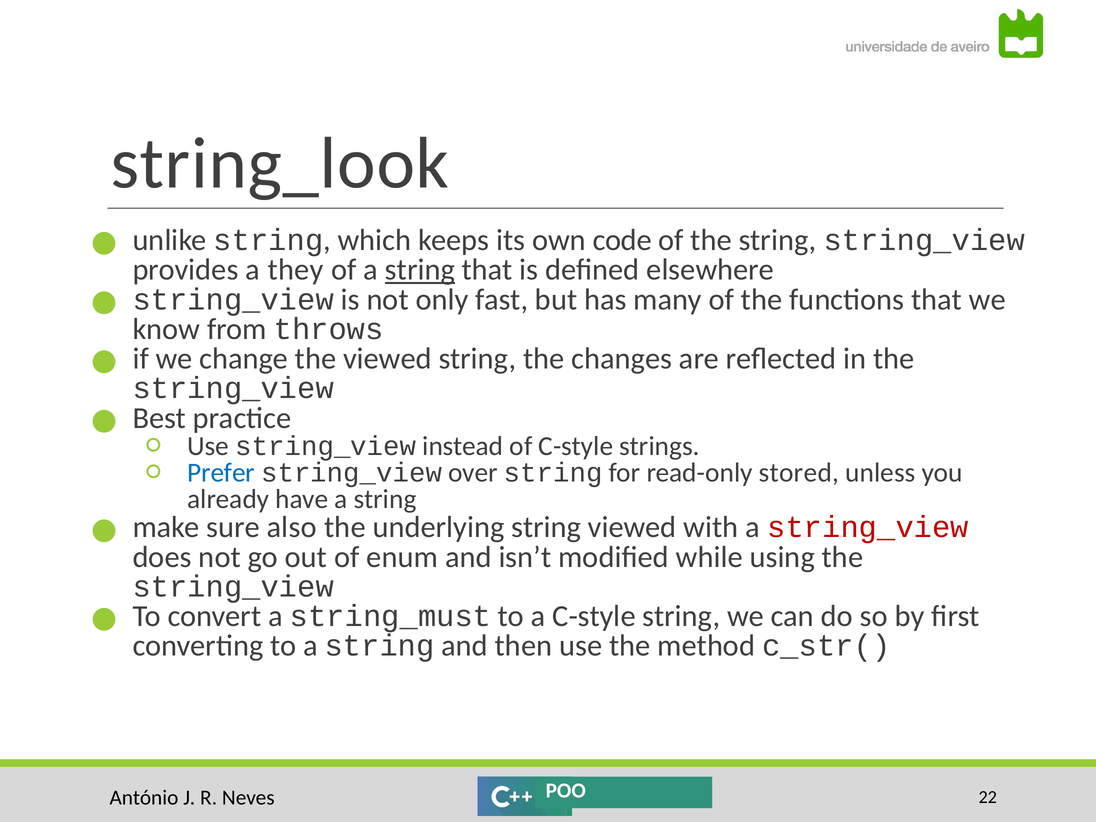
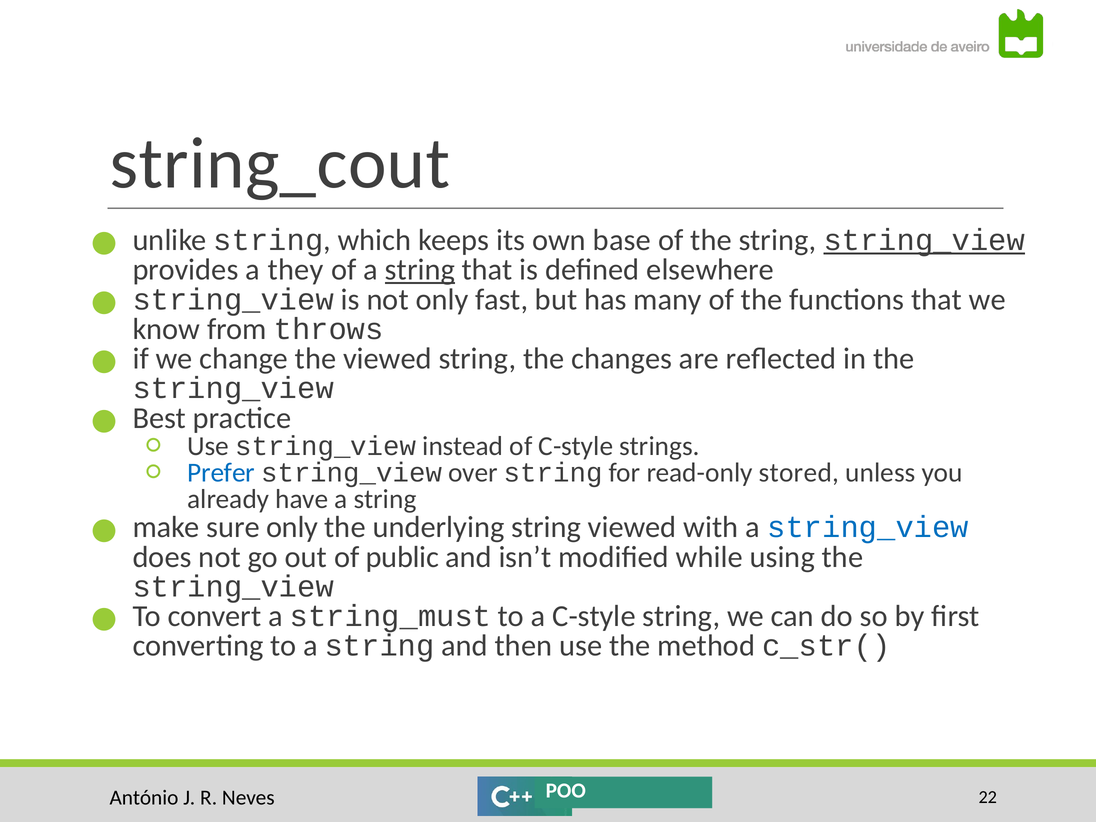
string_look: string_look -> string_cout (280, 164)
code: code -> base (622, 240)
string_view underline: none -> present (924, 240)
sure also: also -> only (292, 527)
string_view colour: red -> blue (868, 527)
enum: enum -> public (402, 557)
